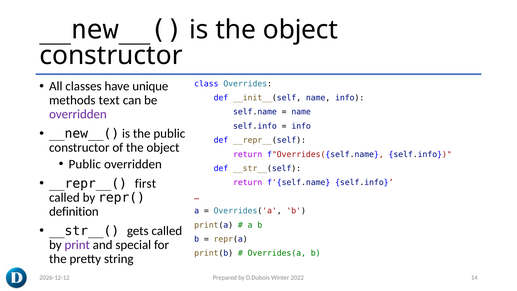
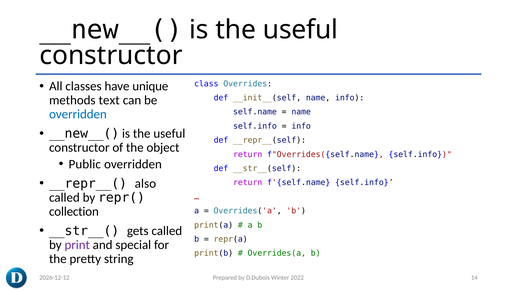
object: object -> useful (300, 30)
overridden colour: purple -> blue (78, 114)
public: public -> useful (169, 134)
first: first -> also (145, 183)
definition: definition -> collection (74, 211)
